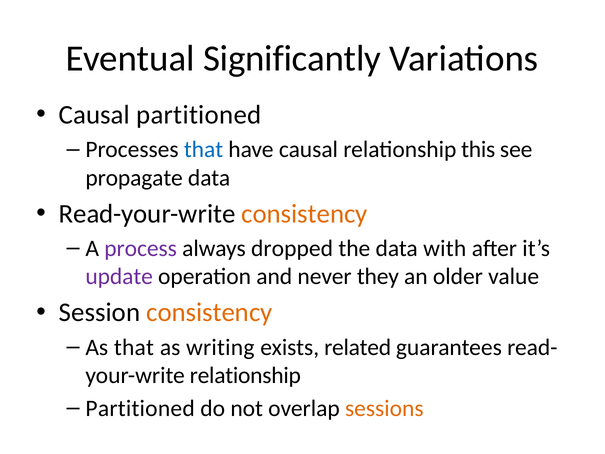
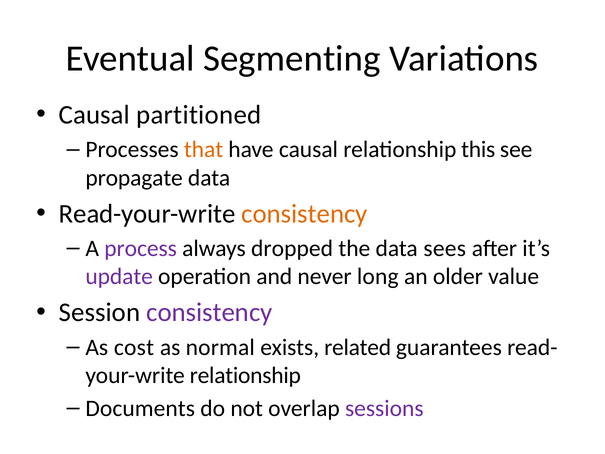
Significantly: Significantly -> Segmenting (292, 59)
that colour: blue -> orange (204, 150)
with: with -> sees (445, 248)
they: they -> long (378, 276)
consistency colour: orange -> purple (209, 312)
As that: that -> cost (134, 347)
writing: writing -> normal (220, 347)
Partitioned: Partitioned -> Documents (140, 408)
sessions colour: orange -> purple (384, 408)
